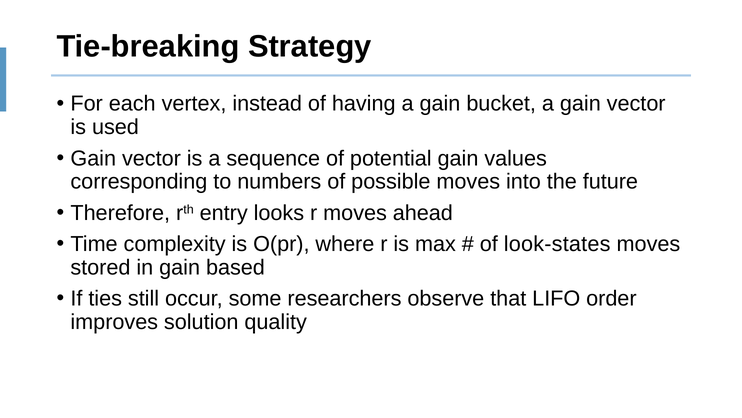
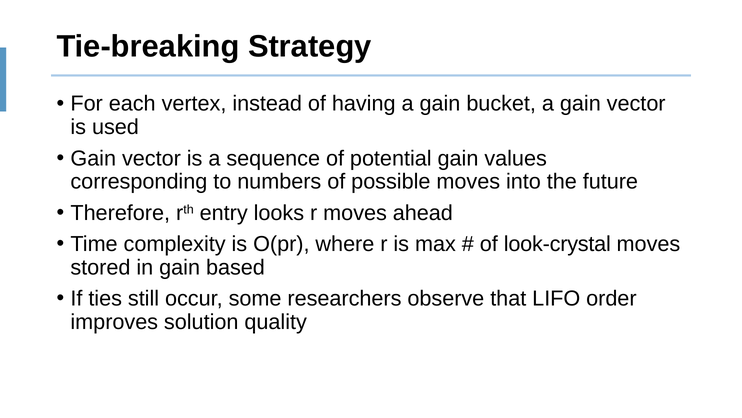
look-states: look-states -> look-crystal (557, 244)
